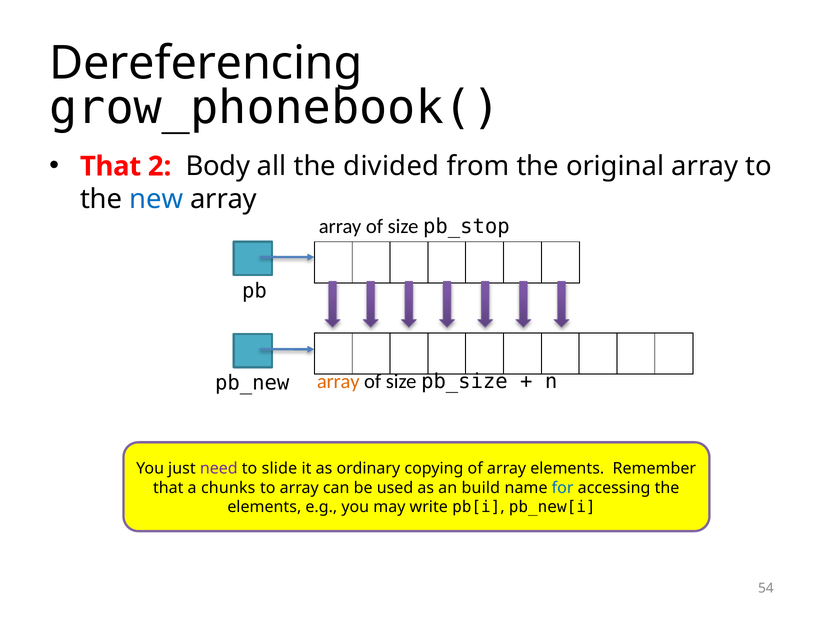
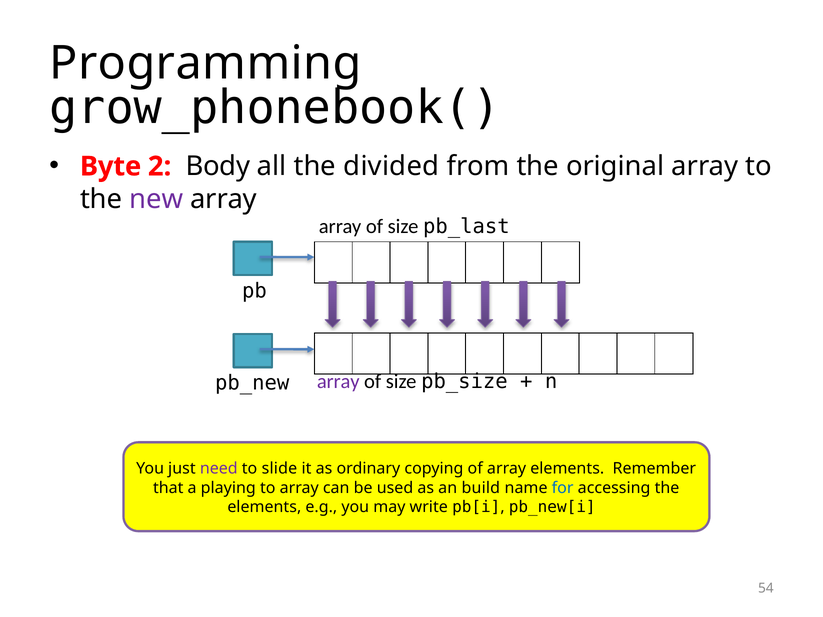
Dereferencing: Dereferencing -> Programming (205, 63)
That: That -> Byte (111, 166)
new colour: blue -> purple (156, 199)
pb_stop: pb_stop -> pb_last (466, 226)
array colour: orange -> purple (338, 382)
chunks: chunks -> playing (228, 488)
